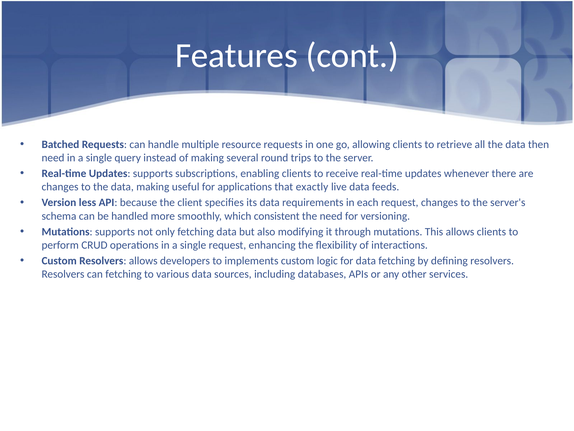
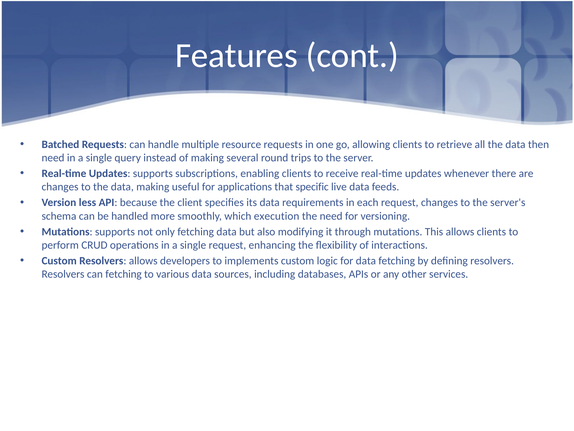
exactly: exactly -> specific (312, 187)
consistent: consistent -> execution (277, 216)
